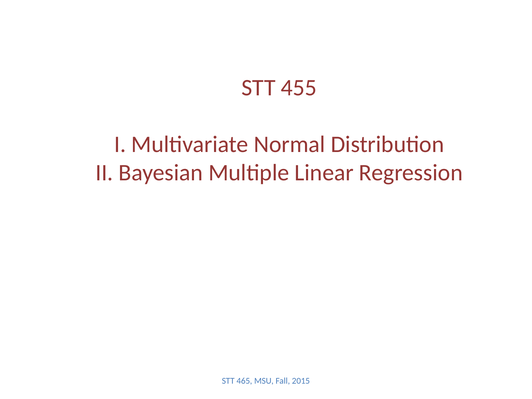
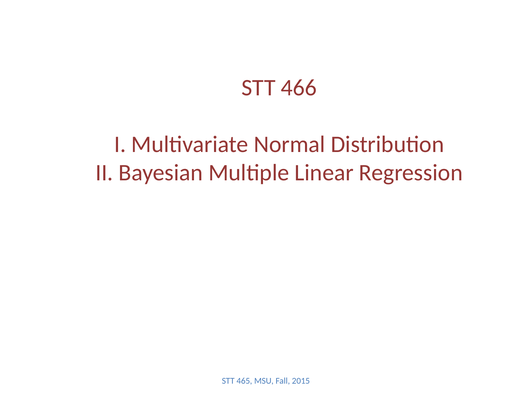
455: 455 -> 466 (299, 88)
